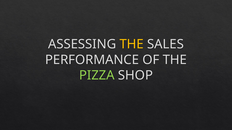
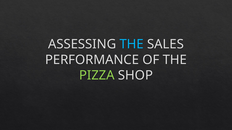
THE colour: yellow -> light blue (132, 44)
